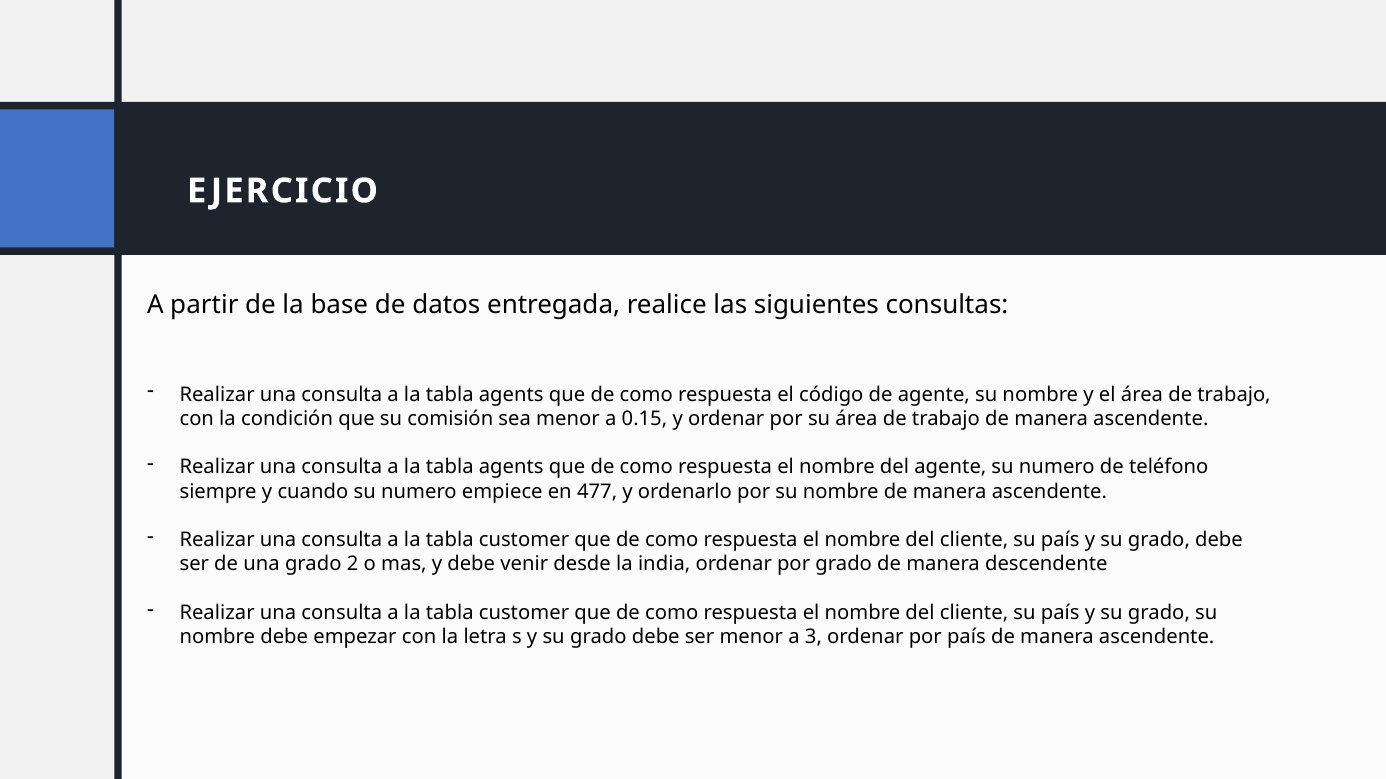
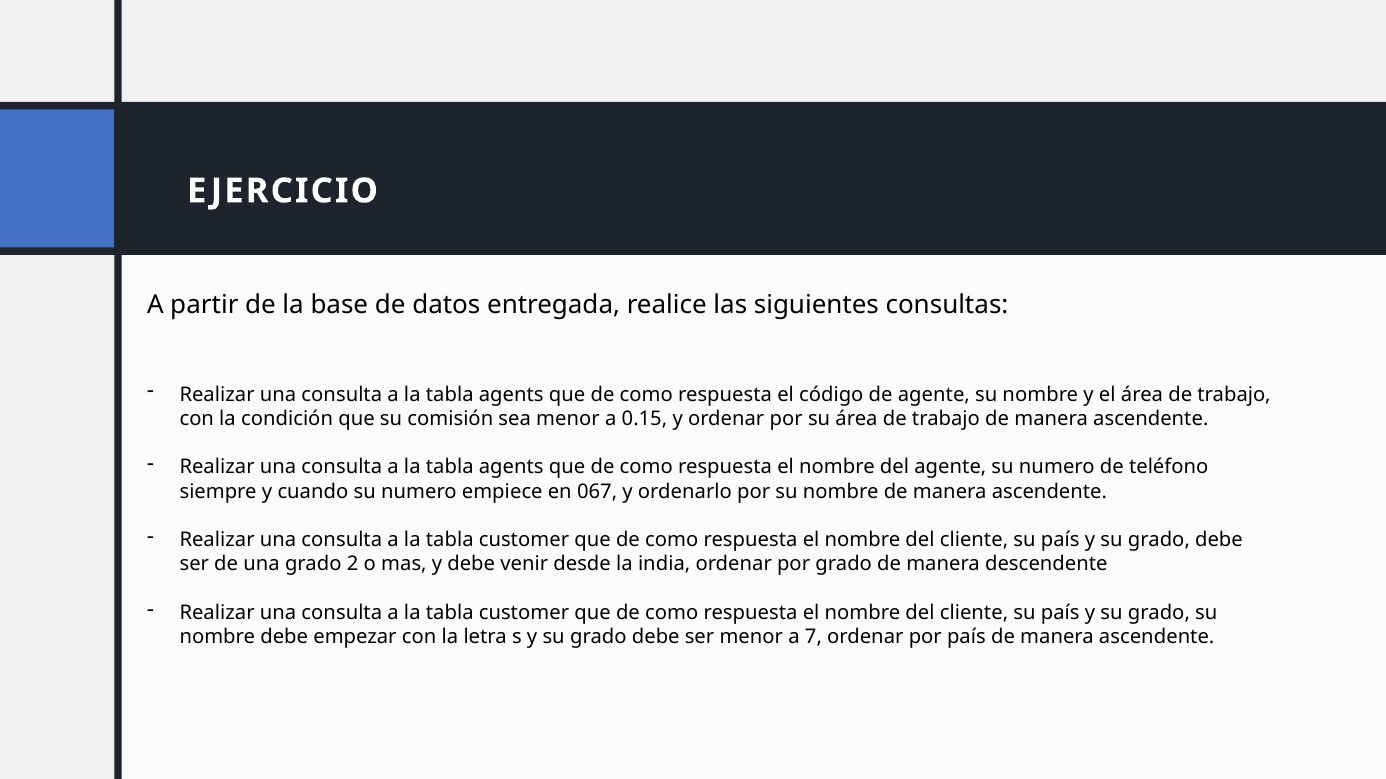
477: 477 -> 067 (597, 492)
3: 3 -> 7 (813, 637)
